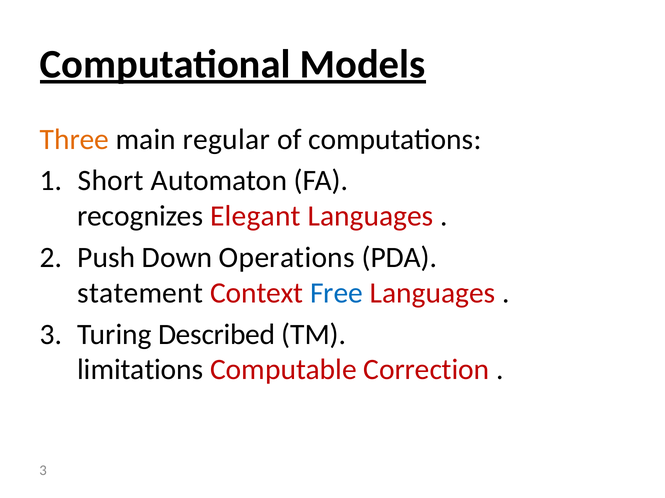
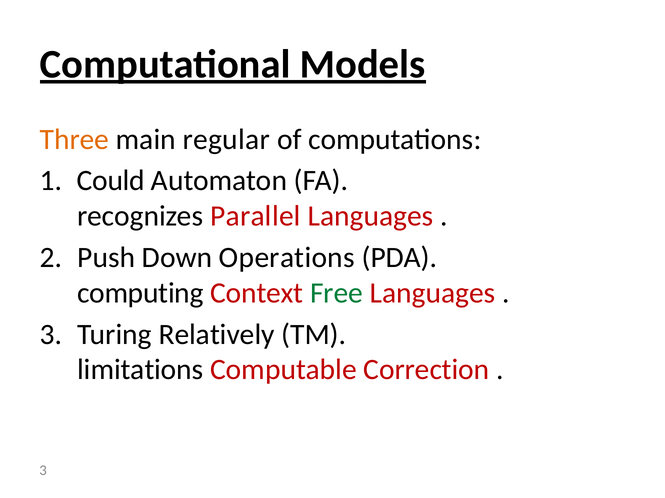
Short: Short -> Could (111, 181)
Elegant: Elegant -> Parallel (255, 216)
statement: statement -> computing (140, 293)
Free colour: blue -> green (337, 293)
Described: Described -> Relatively (217, 335)
